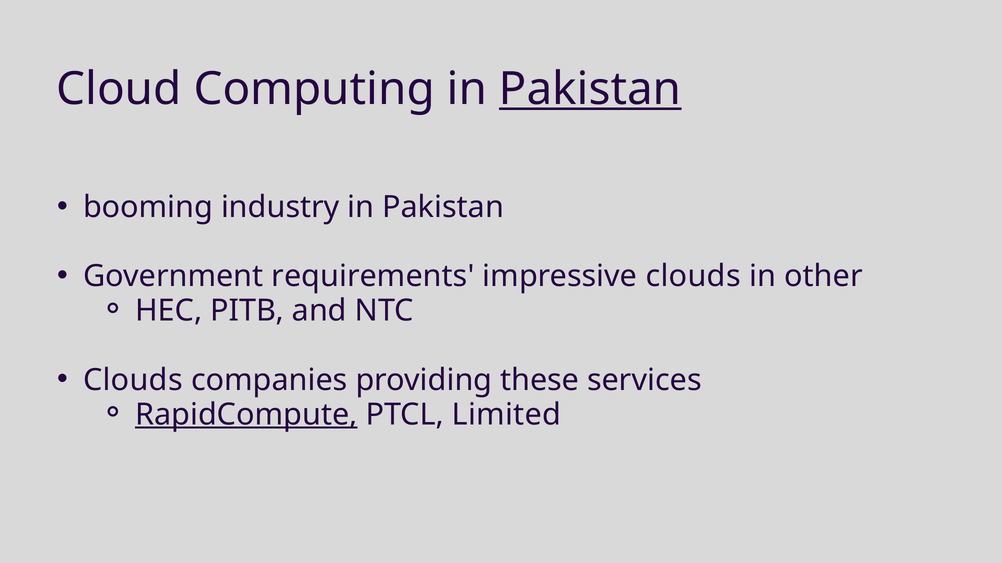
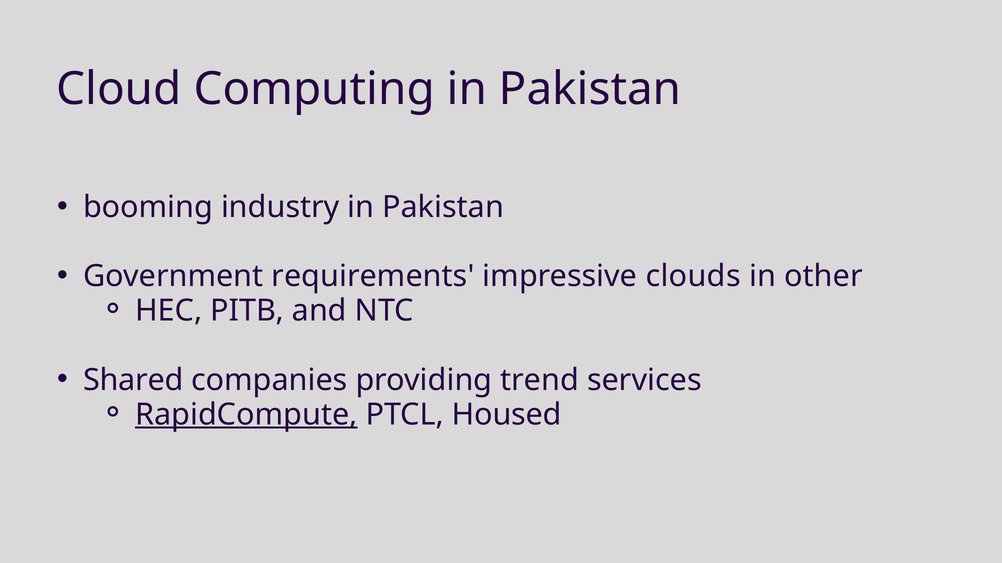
Pakistan underline: present -> none (590, 89)
Clouds: Clouds -> Shared (133, 380)
these: these -> trend (540, 380)
Limited: Limited -> Housed (507, 415)
